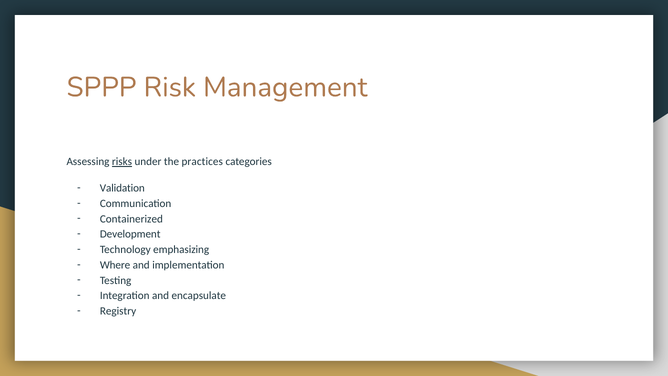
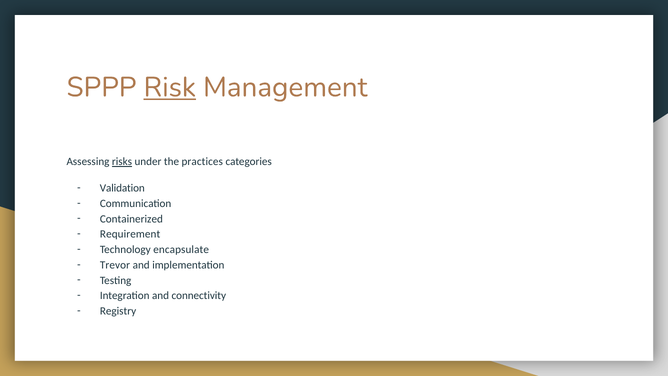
Risk underline: none -> present (170, 87)
Development: Development -> Requirement (130, 234)
emphasizing: emphasizing -> encapsulate (181, 249)
Where: Where -> Trevor (115, 265)
encapsulate: encapsulate -> connectivity (199, 296)
